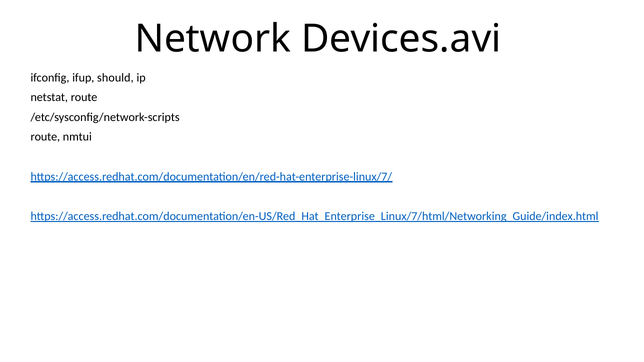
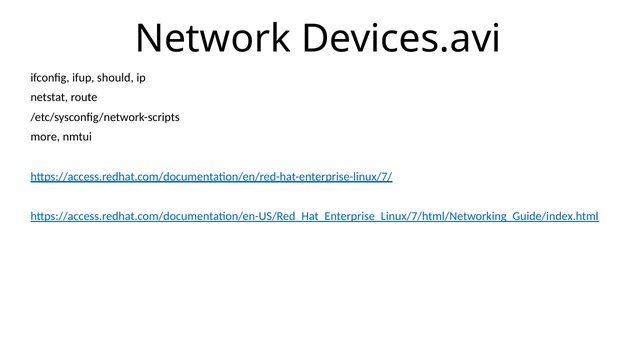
route: route -> more (45, 137)
